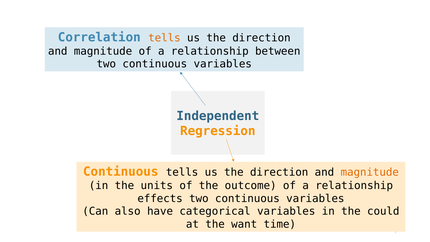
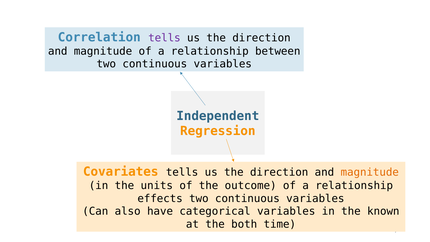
tells colour: orange -> purple (164, 38)
Continuous: Continuous -> Covariates (121, 172)
could: could -> known (383, 211)
want: want -> both (244, 224)
